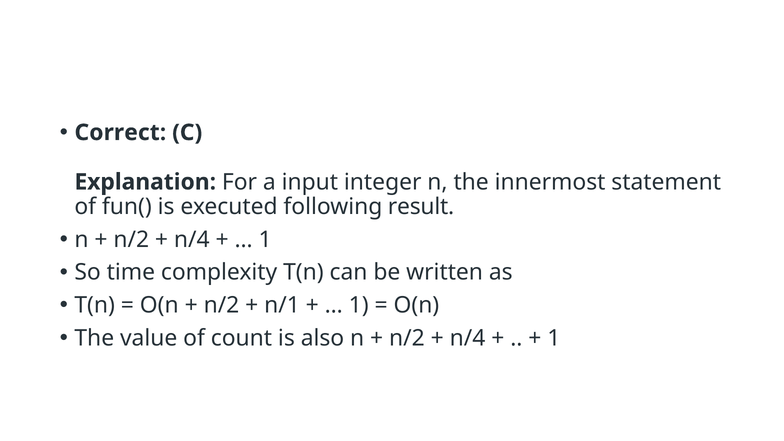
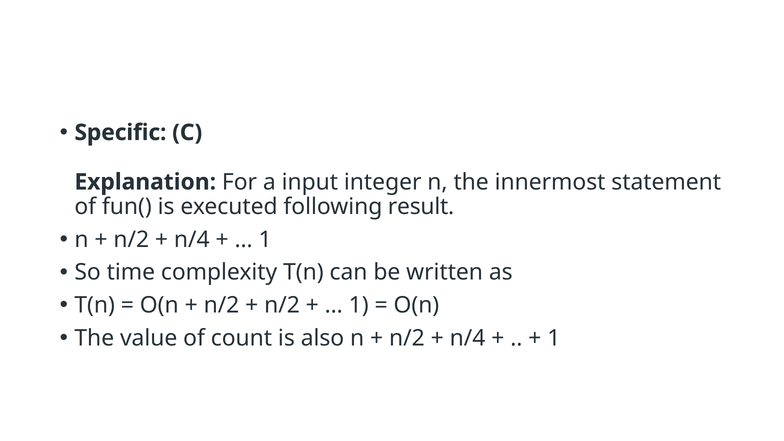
Correct: Correct -> Specific (120, 133)
n/1: n/1 -> n/2 (282, 305)
